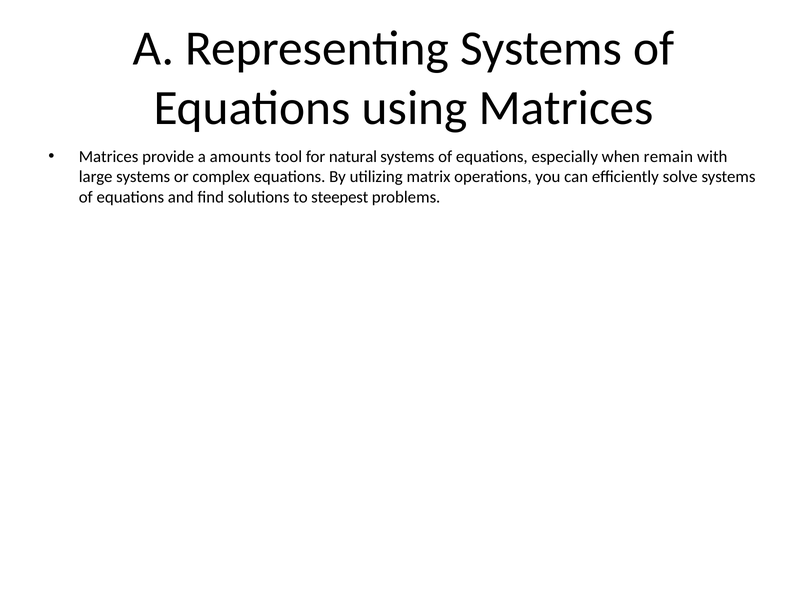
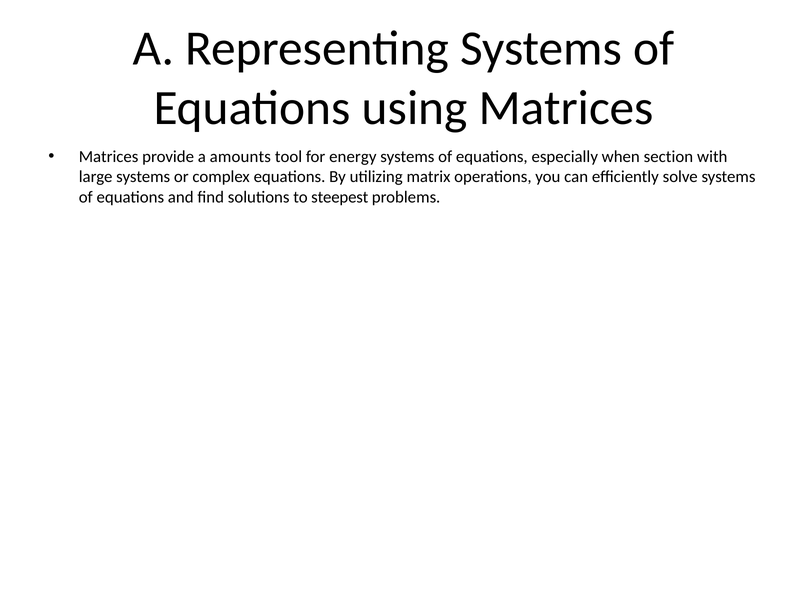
natural: natural -> energy (353, 157)
remain: remain -> section (668, 157)
